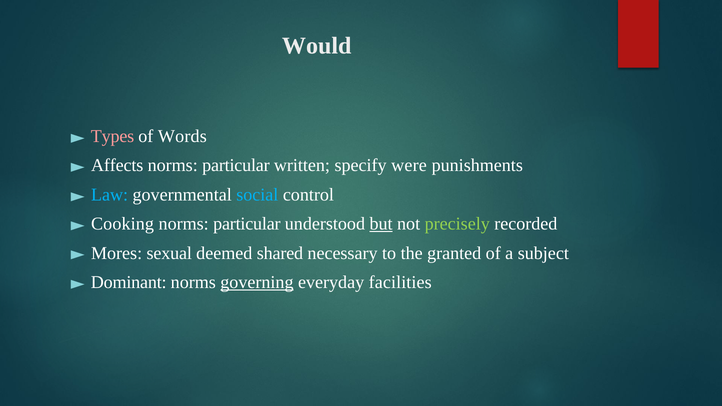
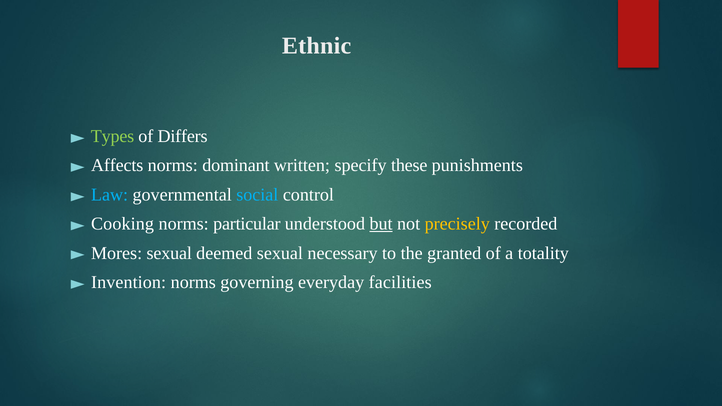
Would: Would -> Ethnic (317, 46)
Types colour: pink -> light green (113, 136)
Words: Words -> Differs (183, 136)
particular: particular -> dominant (236, 166)
were: were -> these (409, 166)
precisely colour: light green -> yellow (457, 224)
deemed shared: shared -> sexual (280, 253)
subject: subject -> totality (543, 253)
Dominant: Dominant -> Invention (129, 282)
governing underline: present -> none (257, 282)
